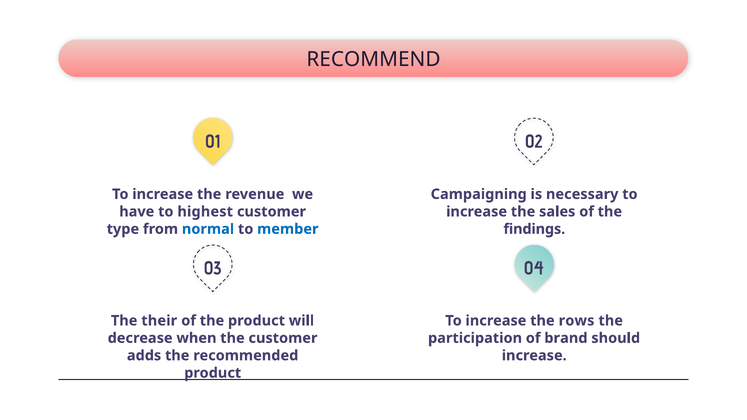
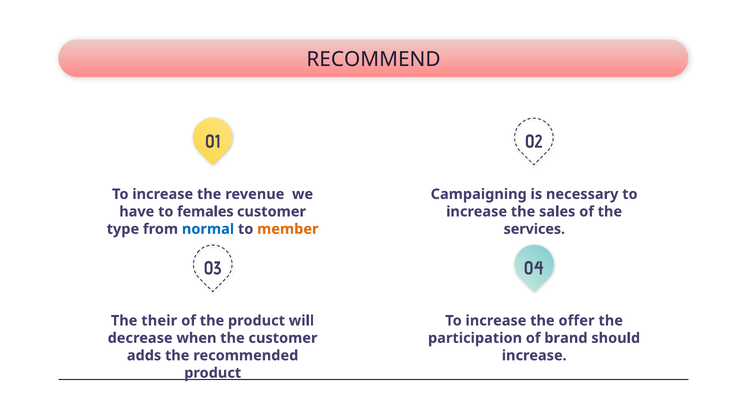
highest: highest -> females (205, 212)
member colour: blue -> orange (288, 229)
findings: findings -> services (534, 229)
rows: rows -> offer (577, 321)
